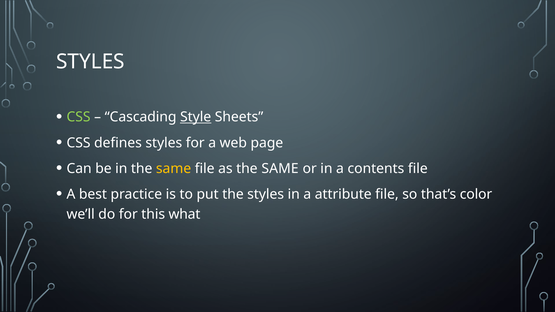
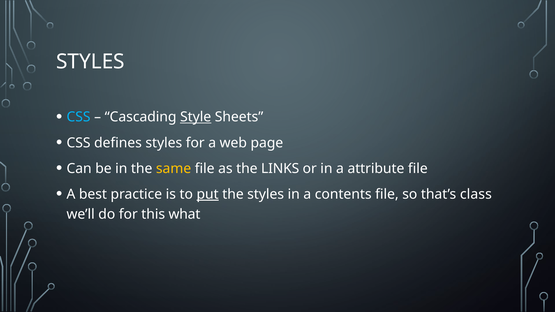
CSS colour: light green -> light blue (79, 117)
as the SAME: SAME -> LINKS (280, 169)
contents: contents -> attribute (376, 169)
put underline: none -> present (208, 194)
attribute: attribute -> contents (343, 194)
color: color -> class (476, 194)
